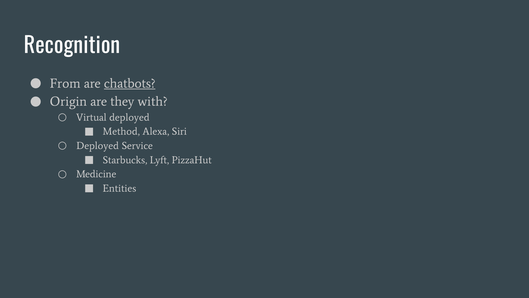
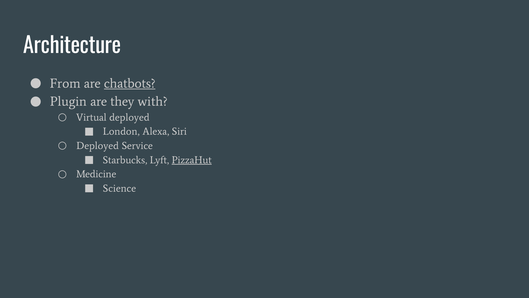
Recognition: Recognition -> Architecture (72, 46)
Origin: Origin -> Plugin (68, 101)
Method: Method -> London (121, 131)
PizzaHut underline: none -> present (192, 160)
Entities: Entities -> Science (119, 188)
